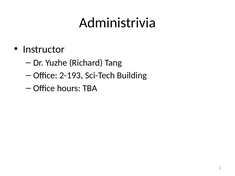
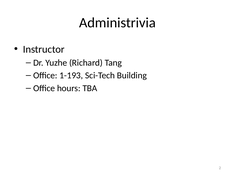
2-193: 2-193 -> 1-193 (71, 76)
